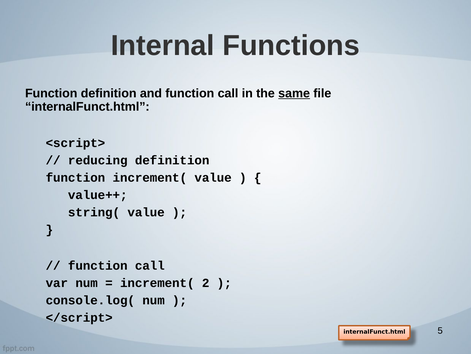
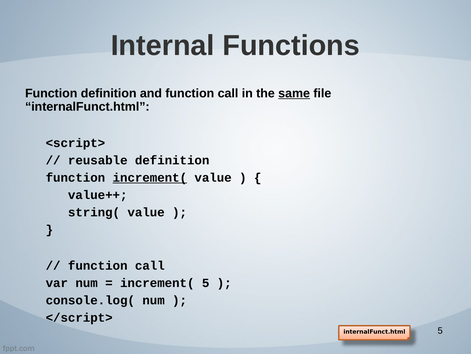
reducing: reducing -> reusable (98, 160)
increment( underline: none -> present (150, 177)
increment( 2: 2 -> 5 (206, 283)
